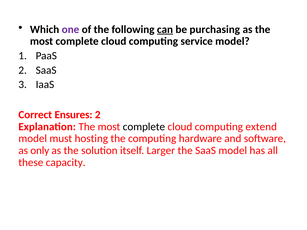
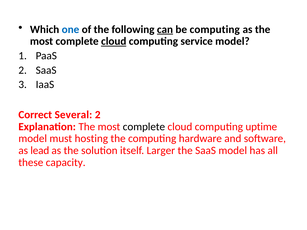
one colour: purple -> blue (70, 29)
be purchasing: purchasing -> computing (215, 29)
cloud underline: none -> present (114, 41)
Ensures: Ensures -> Several (73, 115)
extend: extend -> uptime (261, 127)
only: only -> lead (40, 151)
